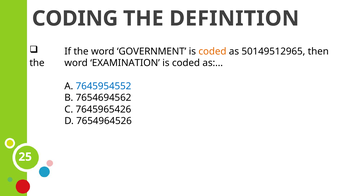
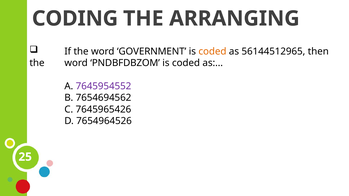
DEFINITION: DEFINITION -> ARRANGING (234, 19)
50149512965: 50149512965 -> 56144512965 (273, 51)
EXAMINATION: EXAMINATION -> PNDBFDBZOM (125, 63)
7645954552 colour: blue -> purple (103, 86)
